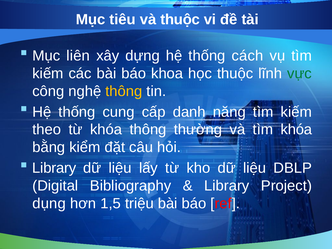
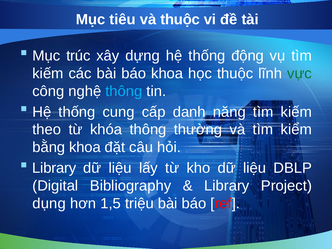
liên: liên -> trúc (78, 56)
cách: cách -> động (248, 56)
thông colour: yellow -> light blue (124, 91)
tìm khóa: khóa -> kiểm (296, 130)
bằng kiểm: kiểm -> khoa (85, 147)
